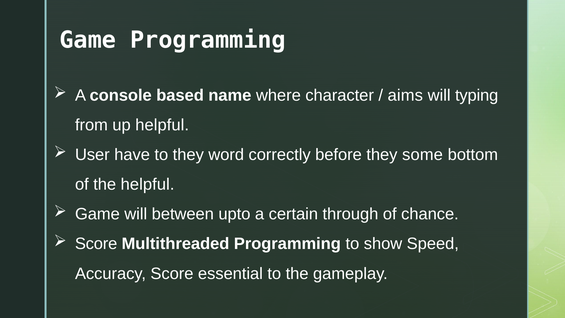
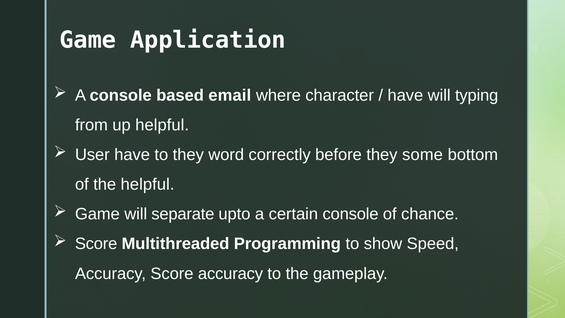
Game Programming: Programming -> Application (208, 40)
name: name -> email (230, 95)
aims: aims -> have (405, 95)
between: between -> separate (183, 214)
certain through: through -> console (351, 214)
Score essential: essential -> accuracy (230, 273)
